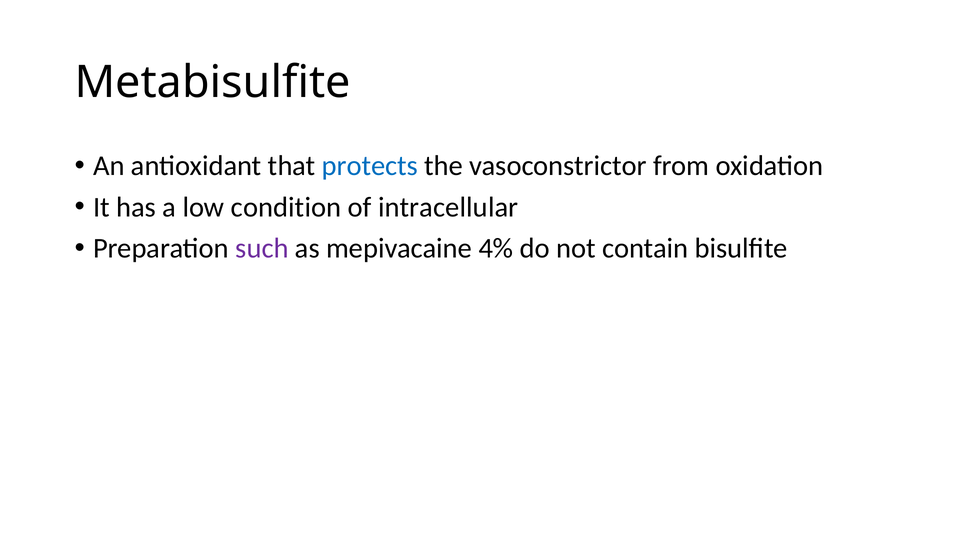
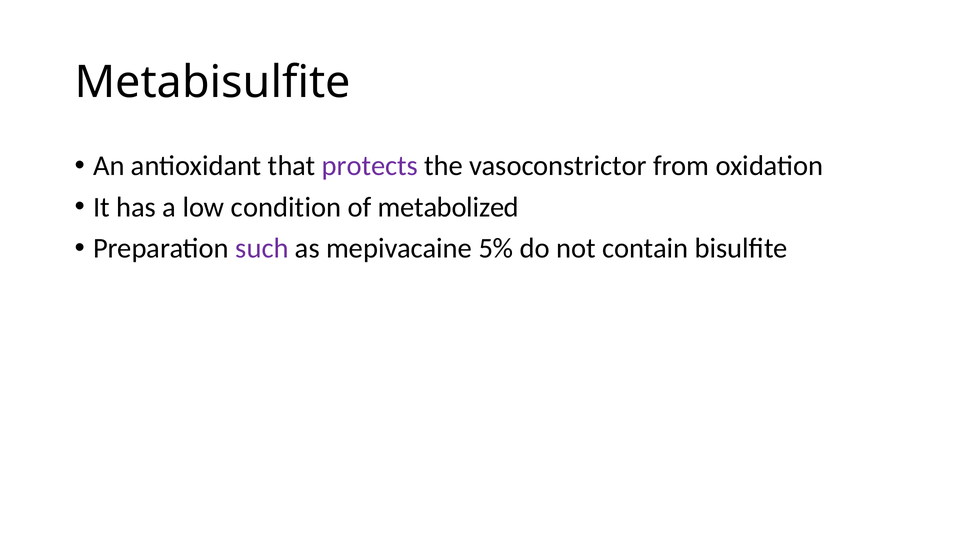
protects colour: blue -> purple (370, 166)
intracellular: intracellular -> metabolized (448, 207)
4%: 4% -> 5% (496, 248)
